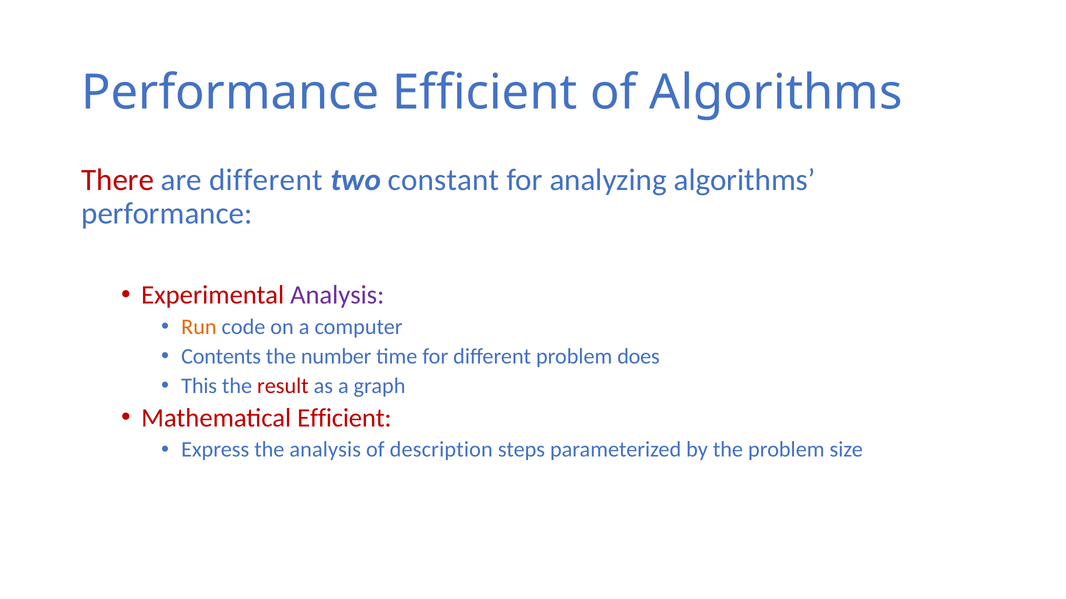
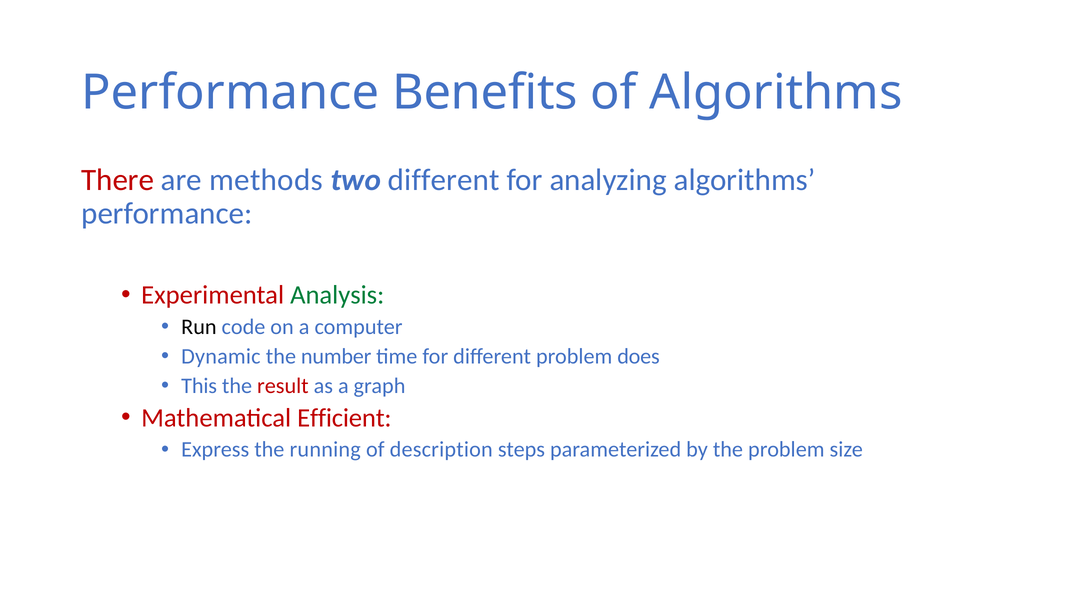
Performance Efficient: Efficient -> Benefits (485, 93)
are different: different -> methods (266, 180)
two constant: constant -> different (444, 180)
Analysis colour: purple -> green (337, 295)
Run colour: orange -> black (199, 327)
Contents: Contents -> Dynamic (221, 357)
the analysis: analysis -> running (325, 450)
